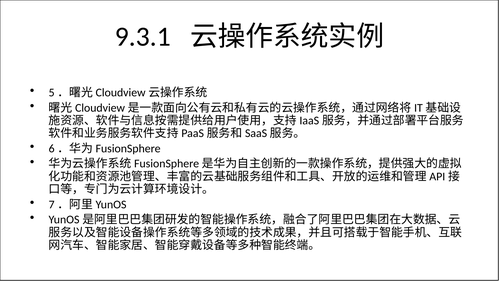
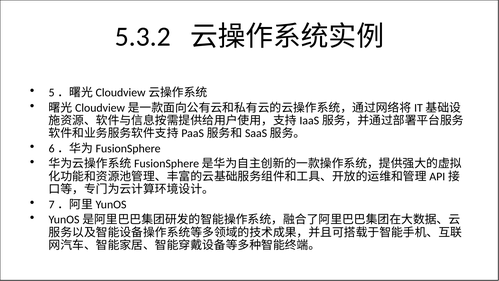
9.3.1: 9.3.1 -> 5.3.2 (143, 37)
